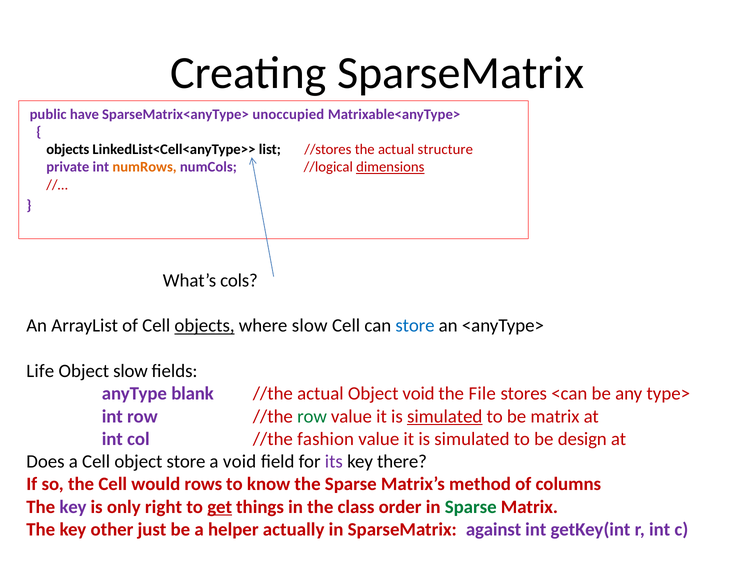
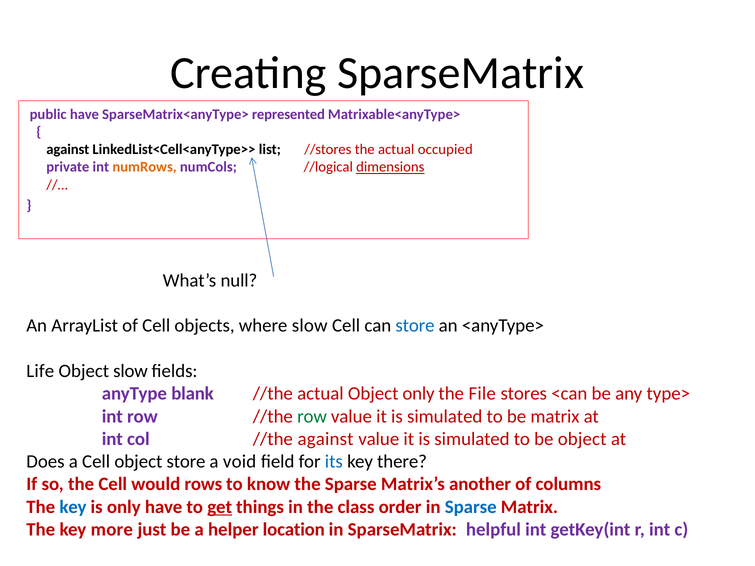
unoccupied: unoccupied -> represented (288, 114)
objects: objects -> against (68, 150)
structure: structure -> occupied (445, 150)
cols: cols -> null (239, 281)
objects underline: present -> none (205, 326)
Object void: void -> only (419, 394)
simulated underline: present -> none (445, 416)
//the fashion: fashion -> against (326, 439)
be design: design -> object (582, 439)
its colour: purple -> blue (334, 462)
method: method -> another (480, 484)
key colour: purple -> blue (73, 507)
only right: right -> have (164, 507)
Sparse colour: green -> blue (471, 507)
other: other -> more (112, 530)
actually: actually -> location (294, 530)
against: against -> helpful (493, 530)
